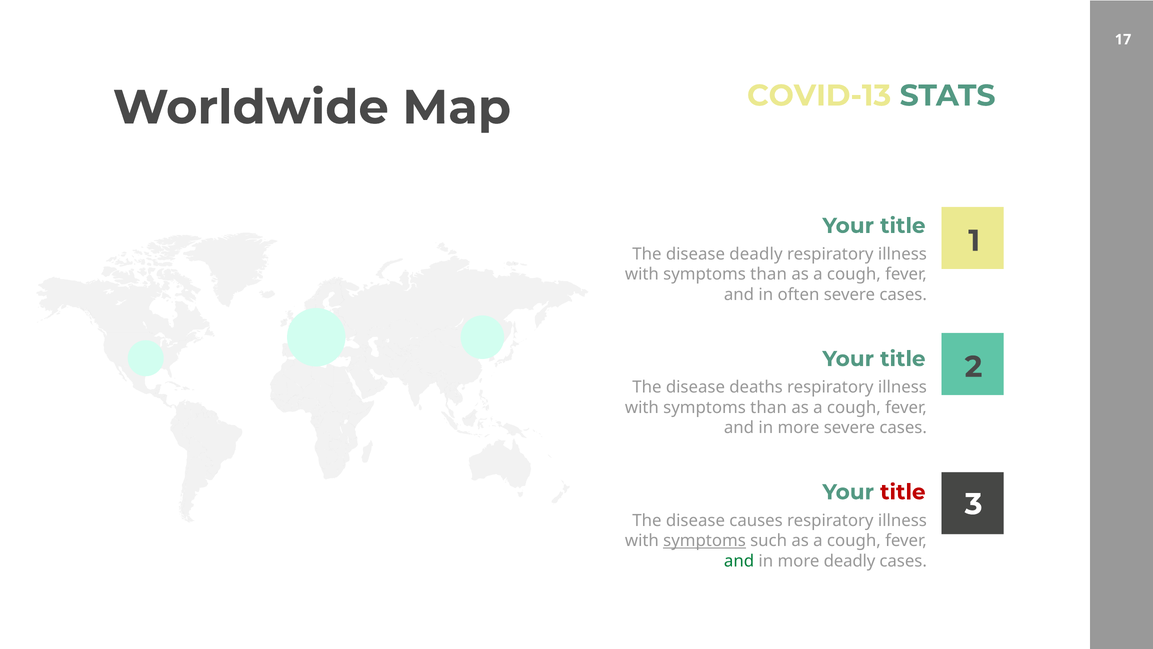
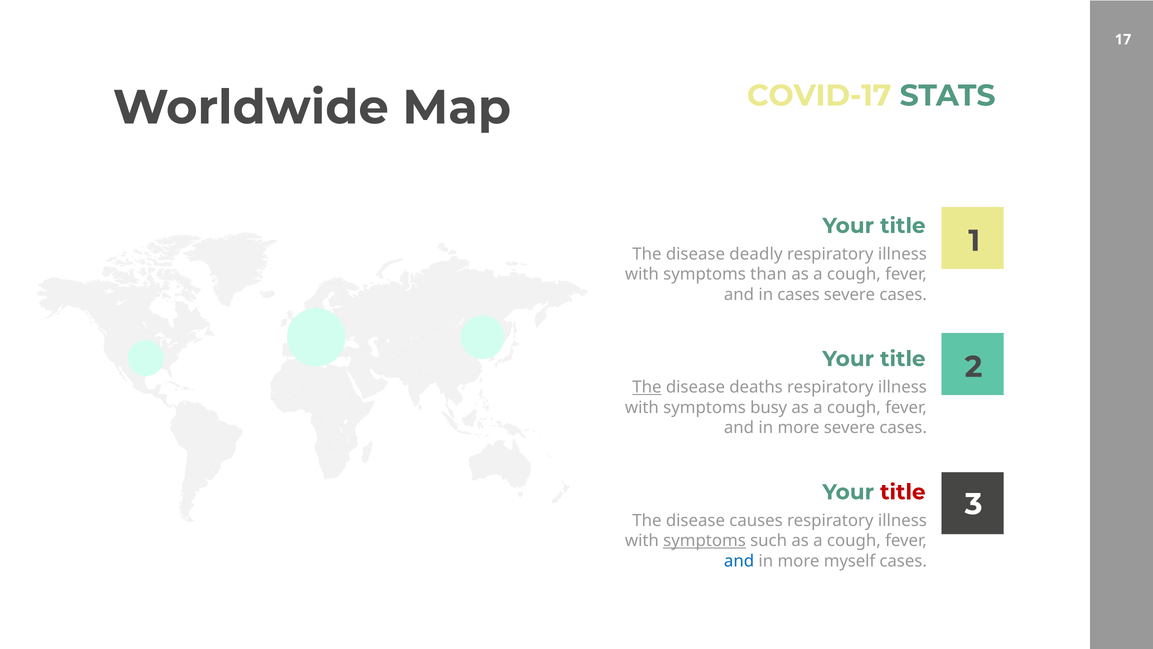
COVID-13: COVID-13 -> COVID-17 (819, 96)
in often: often -> cases (799, 294)
The underline: none -> present (647, 387)
than: than -> busy (769, 407)
and colour: green -> blue (739, 561)
more deadly: deadly -> myself (849, 561)
